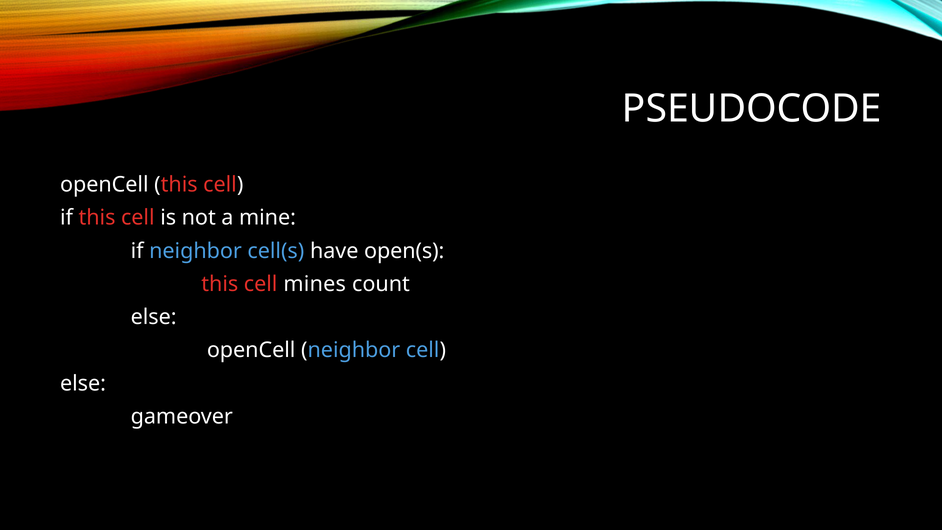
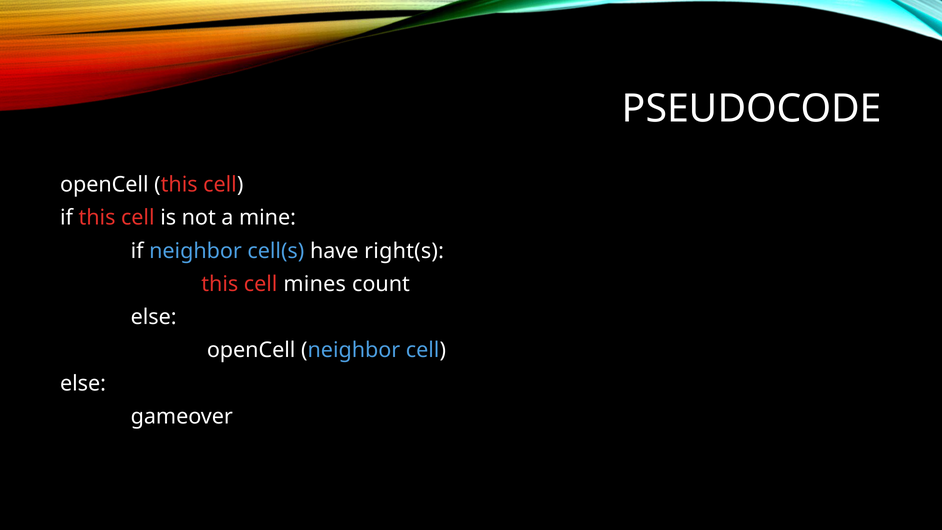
open(s: open(s -> right(s (404, 251)
